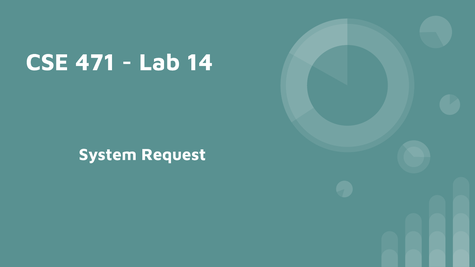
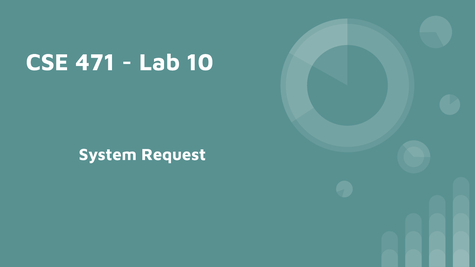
14: 14 -> 10 (200, 62)
